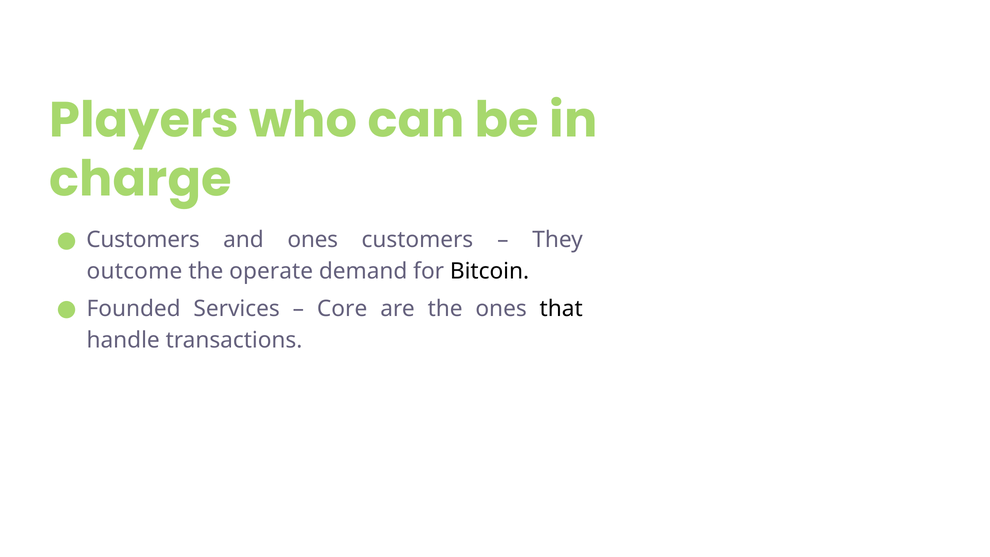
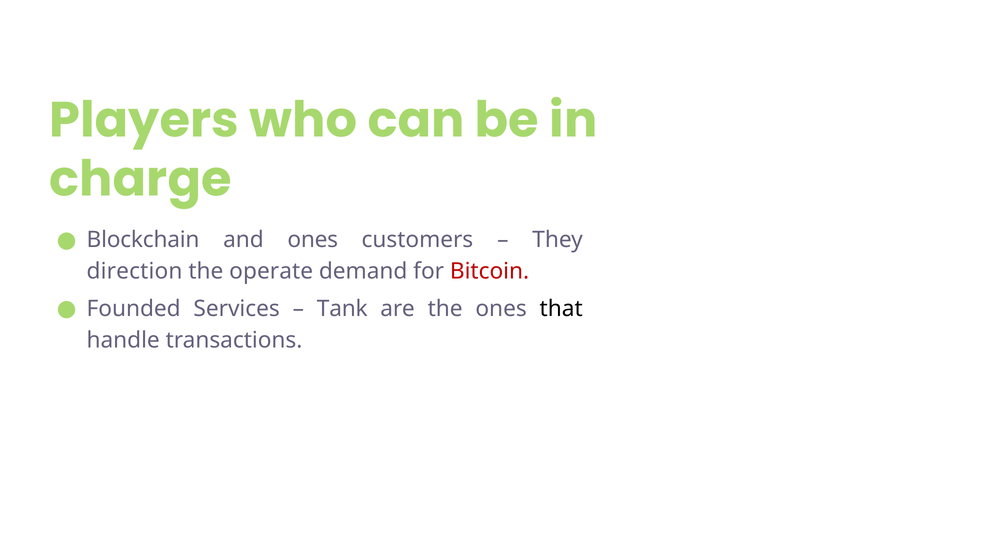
Customers: Customers -> Blockchain (143, 240)
outcome: outcome -> direction (135, 271)
Bitcoin colour: black -> red (490, 271)
Core: Core -> Tank (342, 309)
